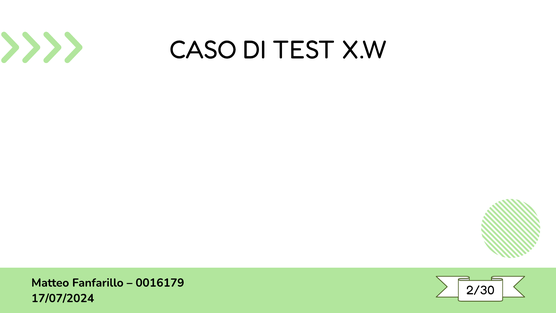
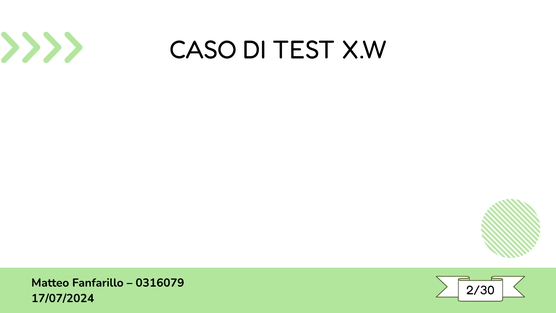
0016179: 0016179 -> 0316079 (160, 283)
